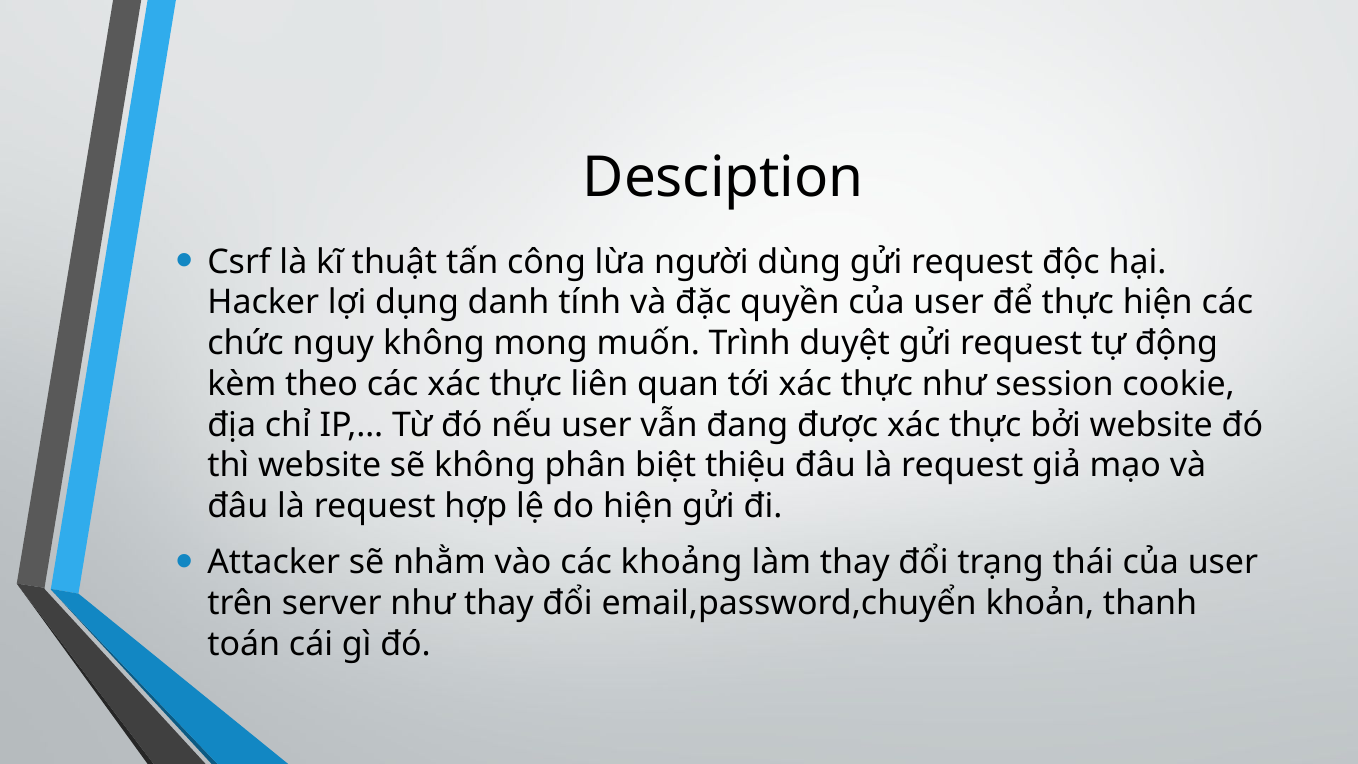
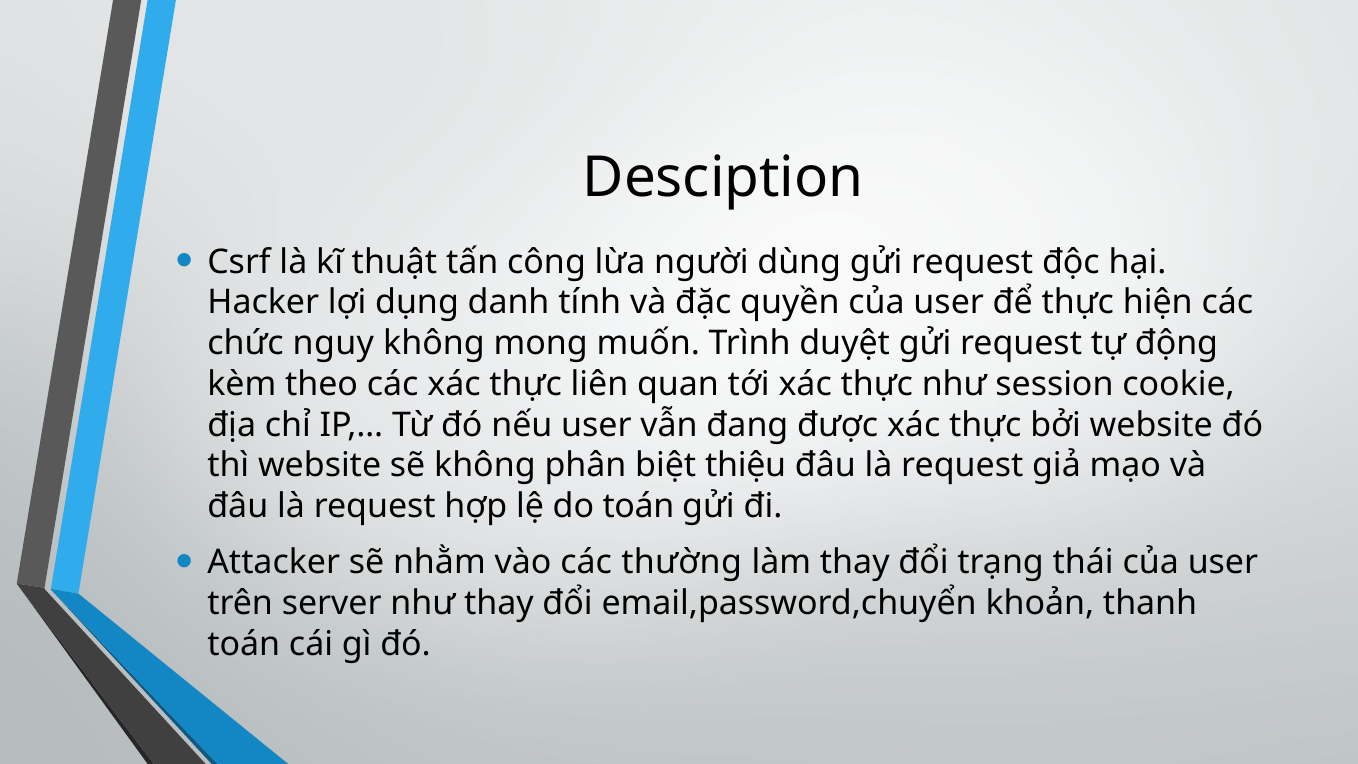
do hiện: hiện -> toán (638, 506)
khoảng: khoảng -> thường (682, 562)
